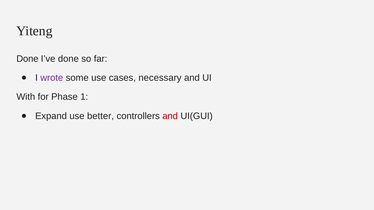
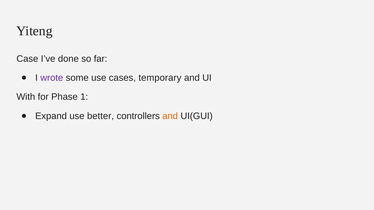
Done: Done -> Case (27, 59)
necessary: necessary -> temporary (160, 78)
and colour: red -> orange (170, 116)
